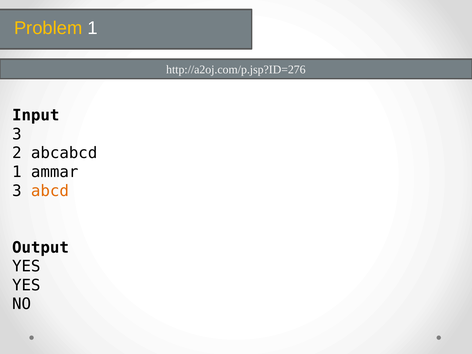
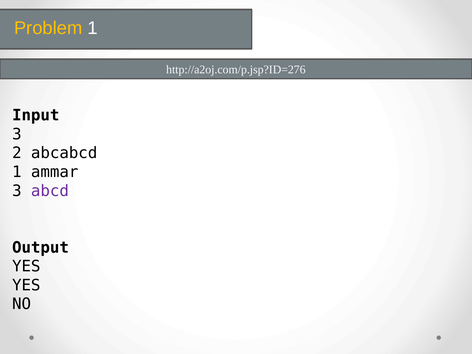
abcd colour: orange -> purple (50, 191)
